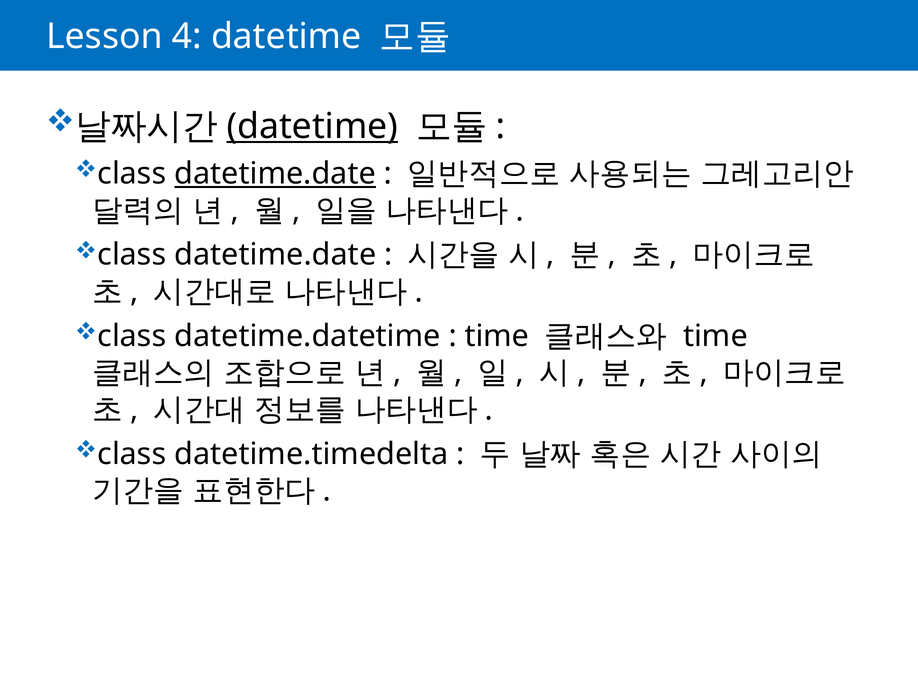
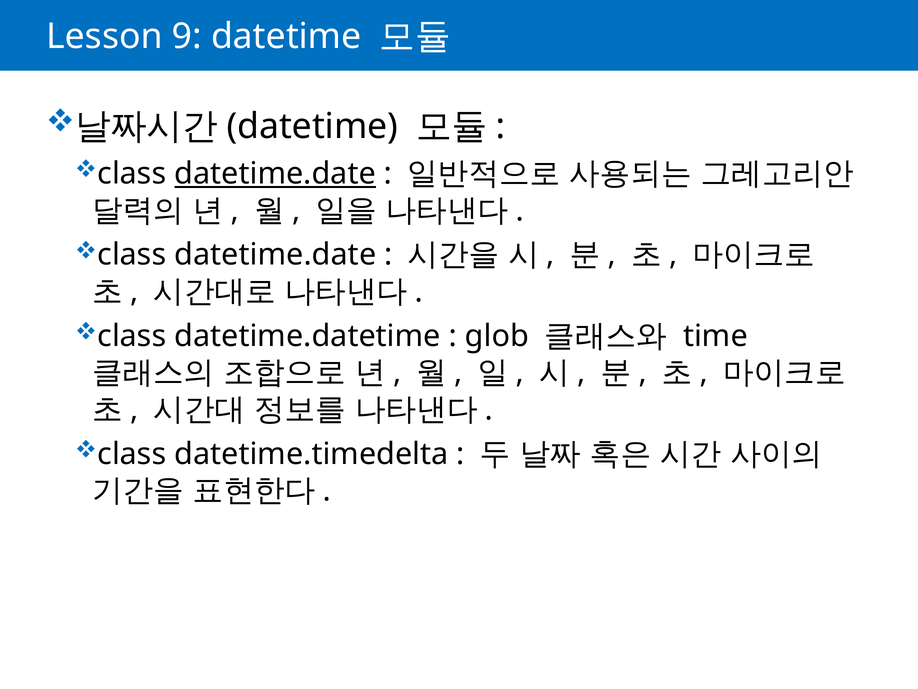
4: 4 -> 9 (187, 36)
datetime underline: present -> none (312, 126)
time: time -> glob (497, 336)
